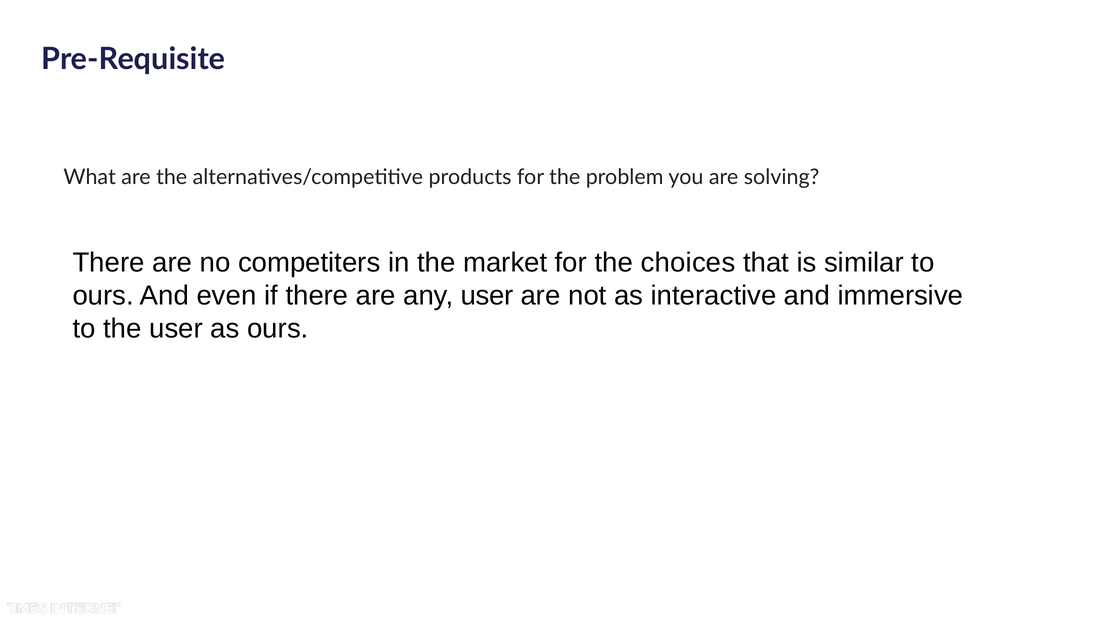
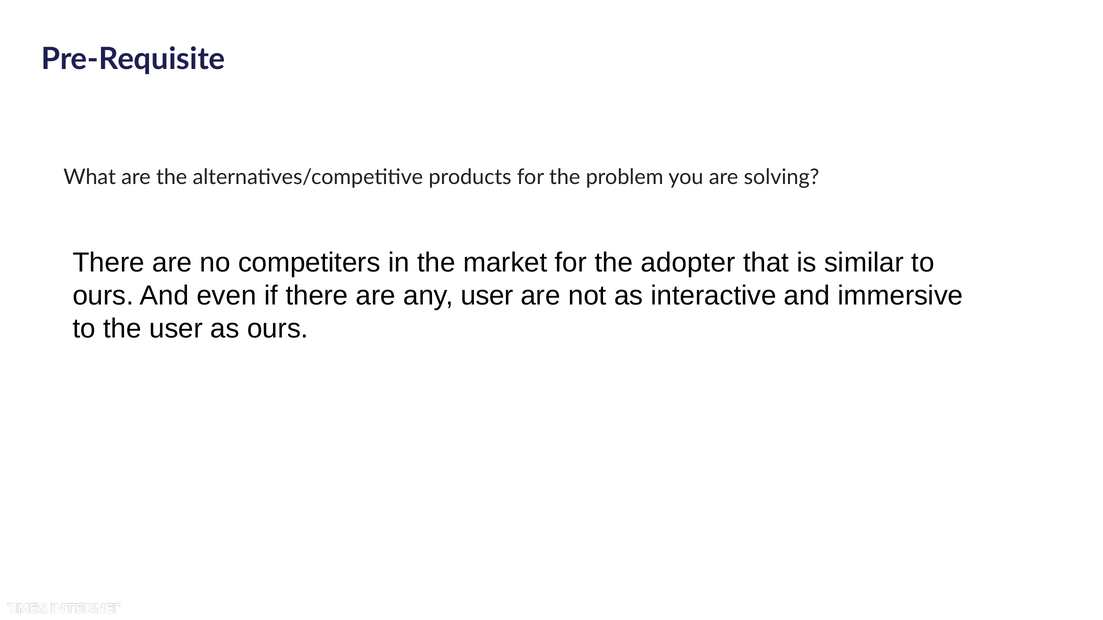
choices: choices -> adopter (688, 263)
